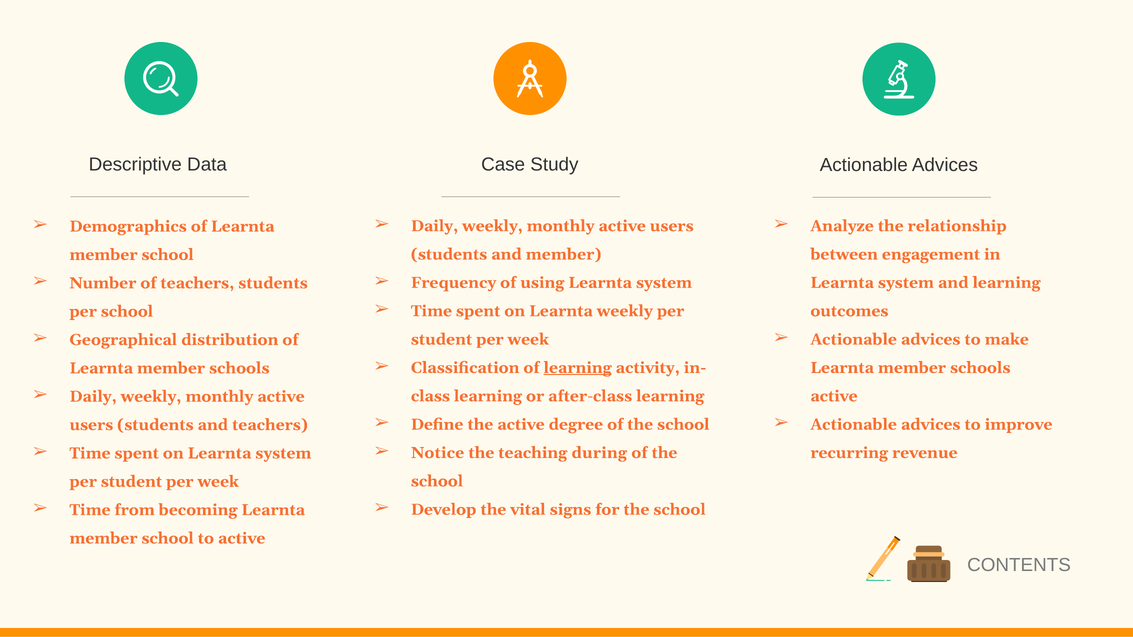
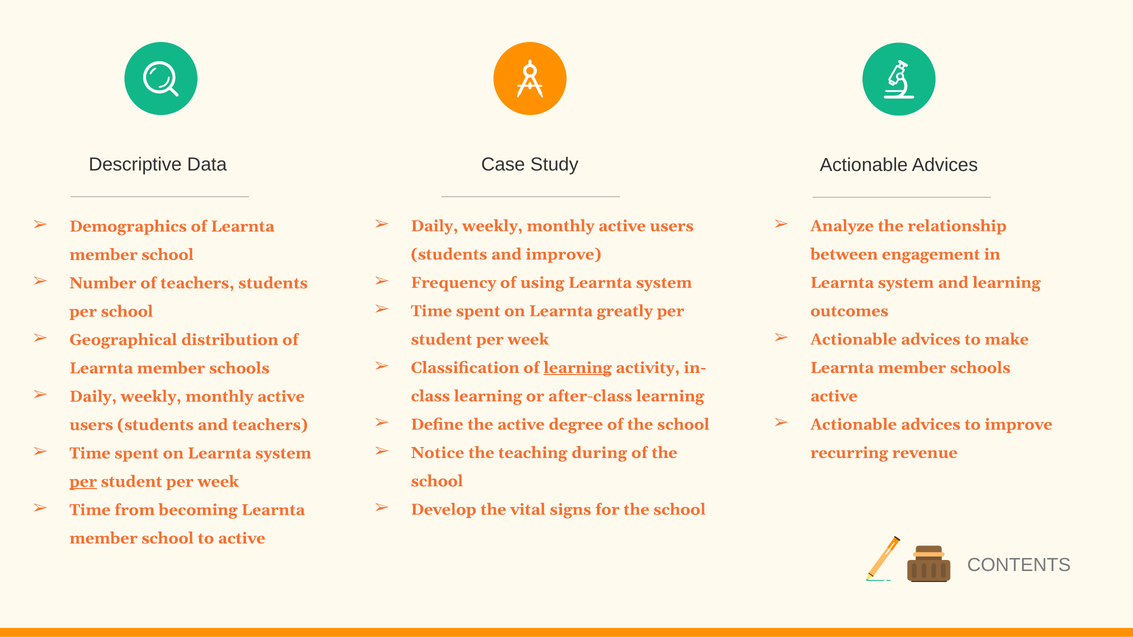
and member: member -> improve (564, 254)
Learnta weekly: weekly -> greatly (625, 311)
per underline: none -> present (83, 482)
